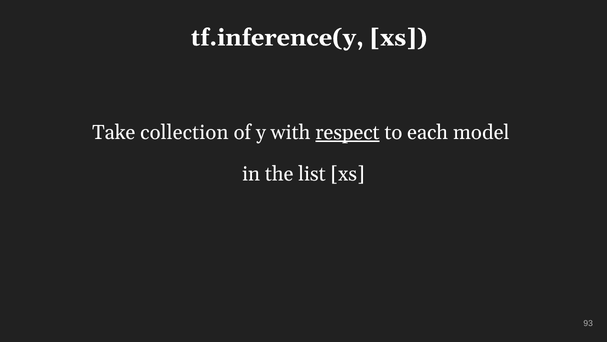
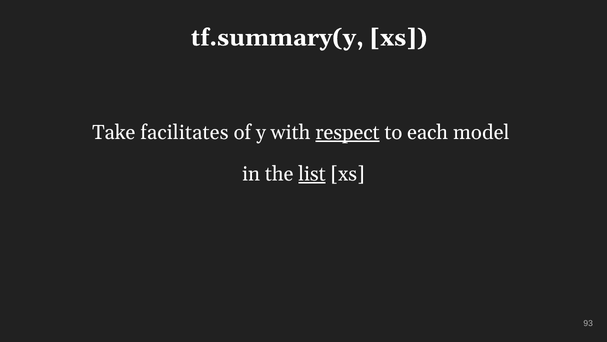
tf.inference(y: tf.inference(y -> tf.summary(y (277, 38)
collection: collection -> facilitates (184, 132)
list underline: none -> present (312, 174)
